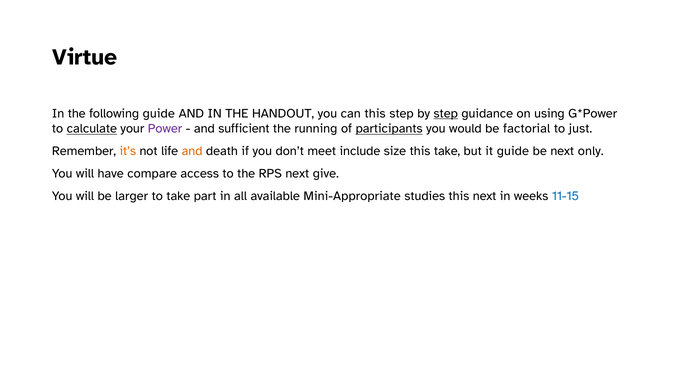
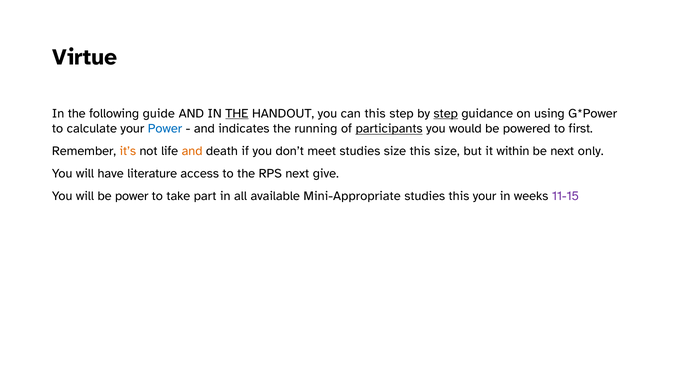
THE underline: none -> present (237, 113)
calculate underline: present -> none (92, 129)
Power colour: purple -> blue (165, 129)
sufficient: sufficient -> indicates (244, 129)
factorial: factorial -> powered (527, 129)
just: just -> first (581, 129)
meet include: include -> studies (360, 151)
this take: take -> size (447, 151)
it guide: guide -> within (513, 151)
compare: compare -> literature (152, 173)
be larger: larger -> power (132, 196)
this next: next -> your (485, 196)
11-15 colour: blue -> purple (565, 196)
